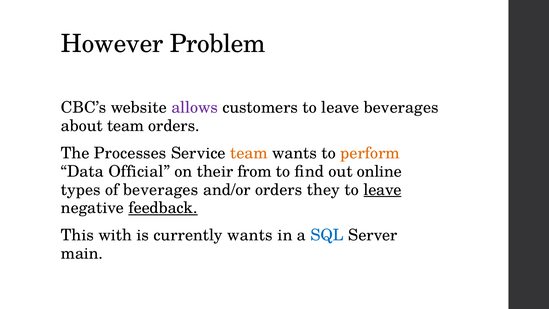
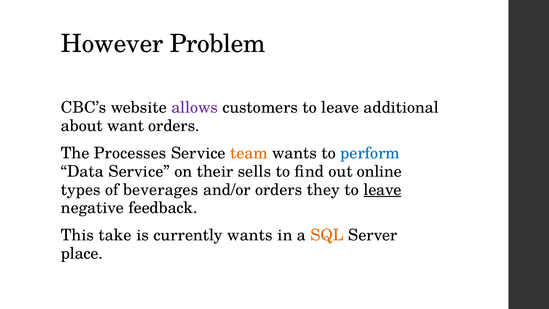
leave beverages: beverages -> additional (401, 108)
about team: team -> want (126, 126)
perform colour: orange -> blue (370, 153)
Data Official: Official -> Service (139, 171)
from: from -> sells (254, 171)
feedback underline: present -> none (163, 208)
with: with -> take (115, 235)
SQL colour: blue -> orange (327, 235)
main: main -> place (82, 253)
